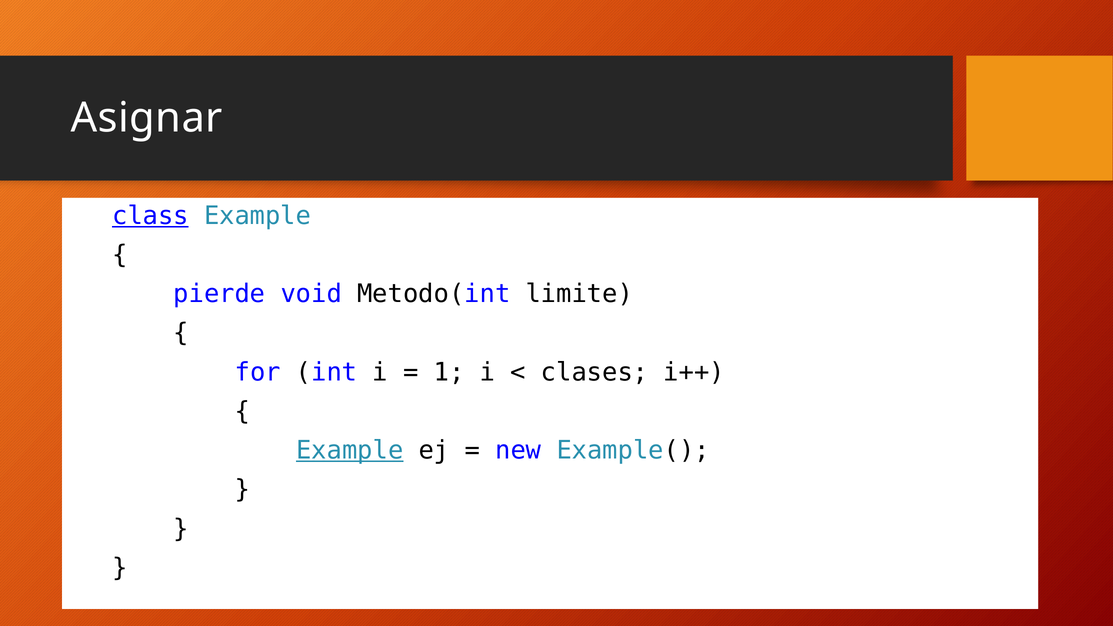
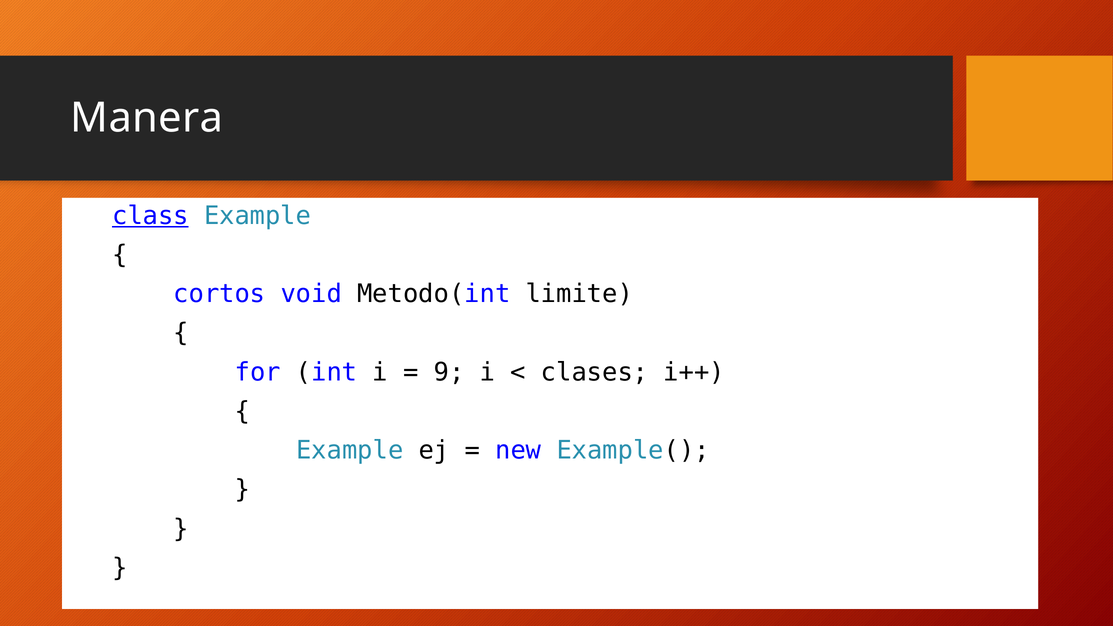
Asignar: Asignar -> Manera (147, 118)
pierde: pierde -> cortos (219, 294)
1: 1 -> 9 (449, 372)
Example underline: present -> none (350, 450)
